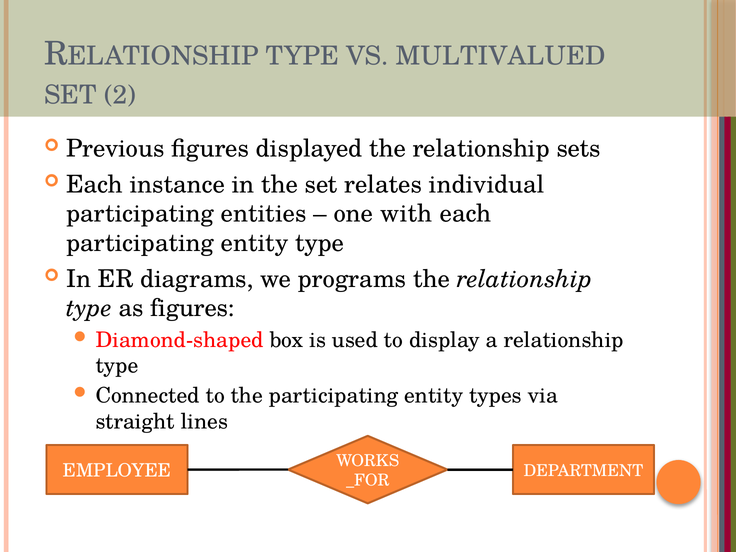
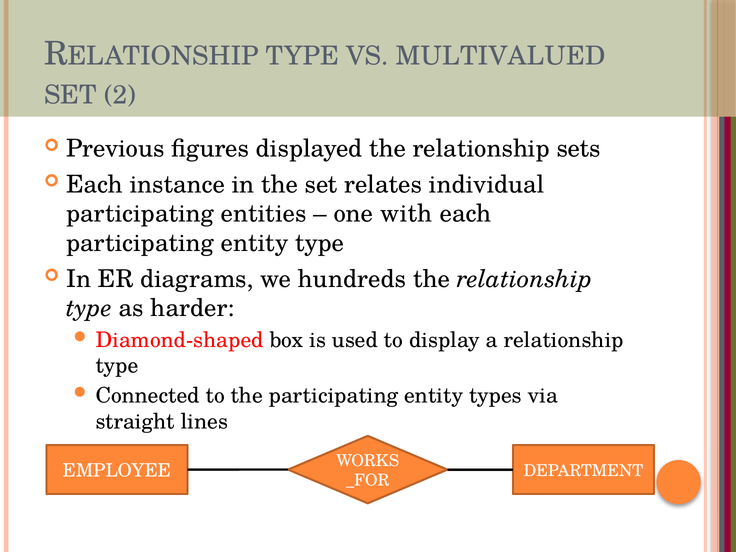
programs: programs -> hundreds (352, 279)
as figures: figures -> harder (192, 308)
